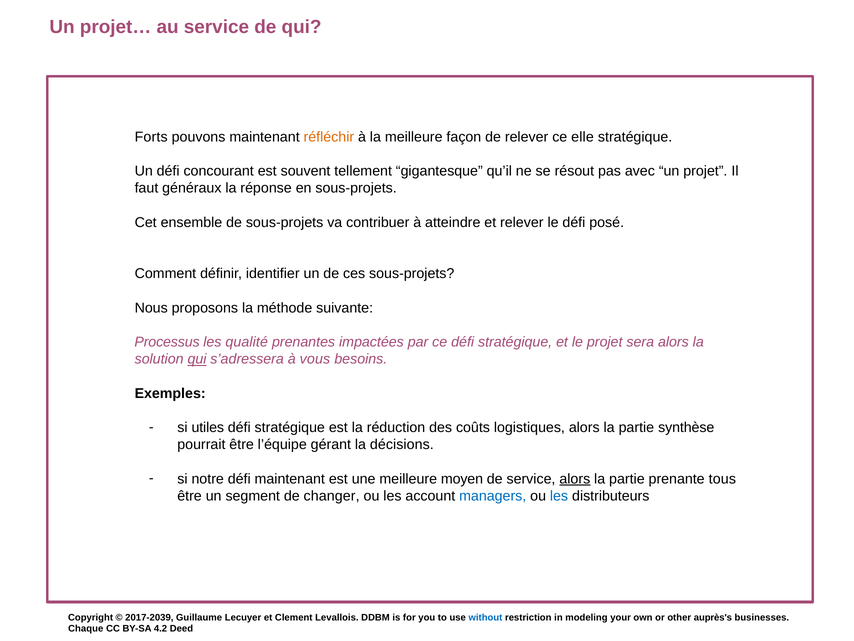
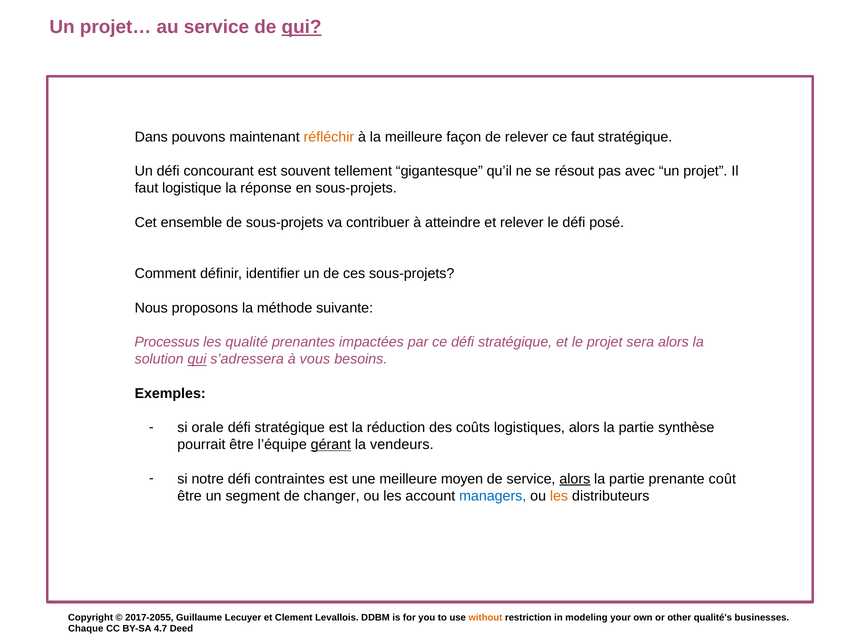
qui underline: none -> present (302, 27)
Forts: Forts -> Dans (151, 137)
ce elle: elle -> faut (583, 137)
généraux: généraux -> logistique (192, 188)
utiles: utiles -> orale (208, 427)
gérant underline: none -> present (331, 444)
décisions: décisions -> vendeurs (402, 444)
défi maintenant: maintenant -> contraintes (290, 478)
tous: tous -> coût (722, 478)
les colour: blue -> orange (559, 496)
2017-2039: 2017-2039 -> 2017-2055 (149, 617)
without colour: blue -> orange (485, 617)
auprès's: auprès's -> qualité's (713, 617)
4.2: 4.2 -> 4.7 (161, 628)
